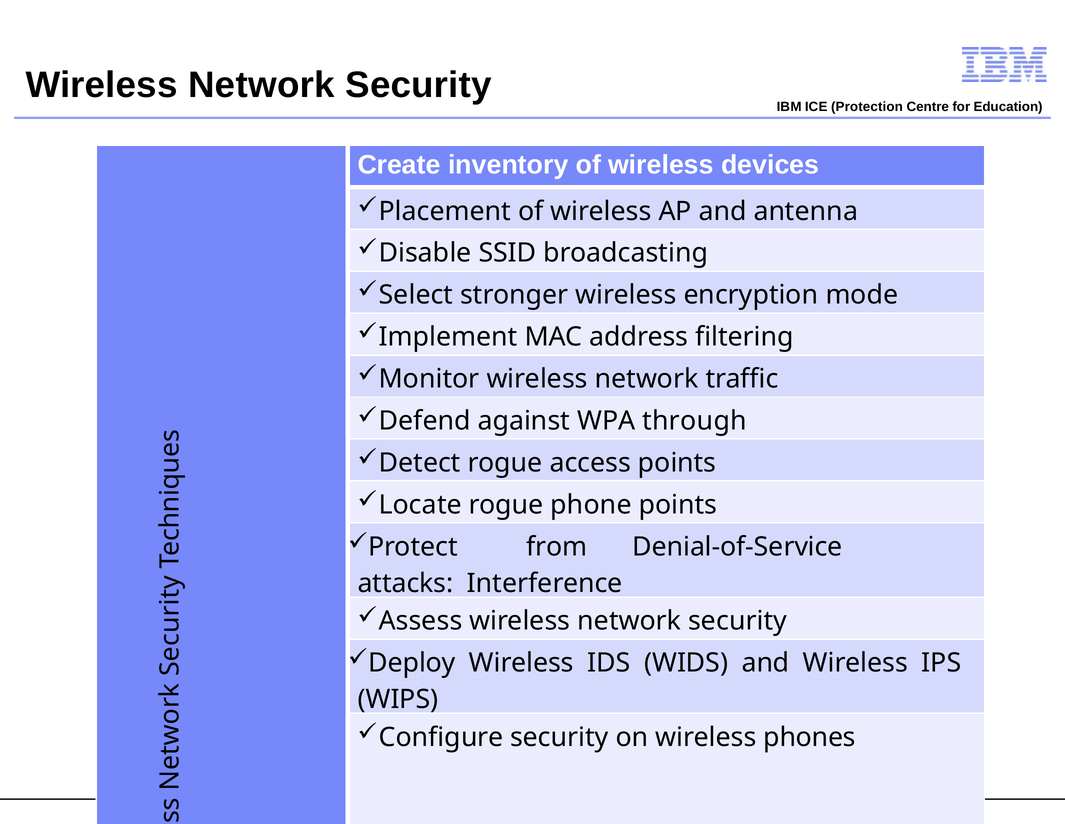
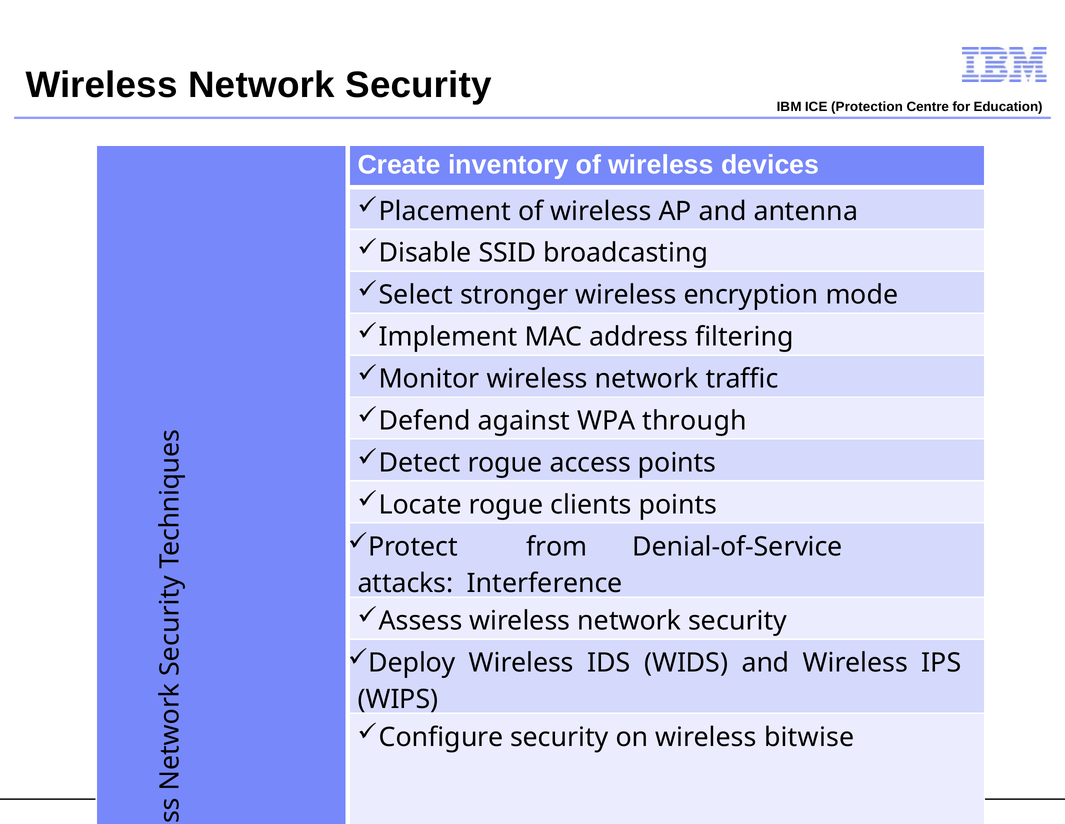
phone: phone -> clients (591, 505)
phones: phones -> bitwise (809, 737)
